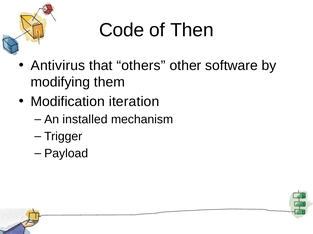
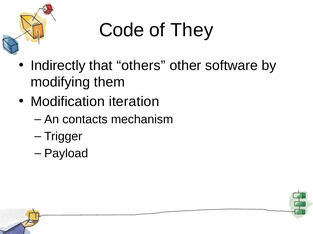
Then: Then -> They (192, 30)
Antivirus: Antivirus -> Indirectly (58, 66)
installed: installed -> contacts (85, 120)
